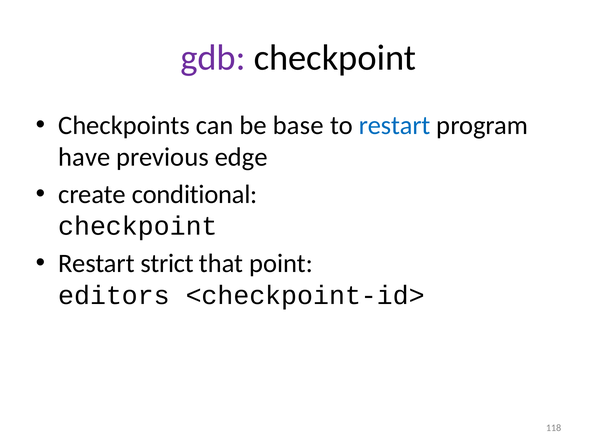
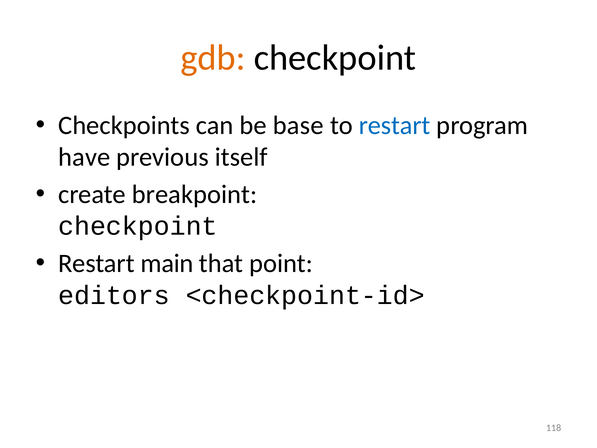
gdb colour: purple -> orange (213, 58)
edge: edge -> itself (241, 157)
conditional: conditional -> breakpoint (194, 194)
strict: strict -> main (167, 263)
